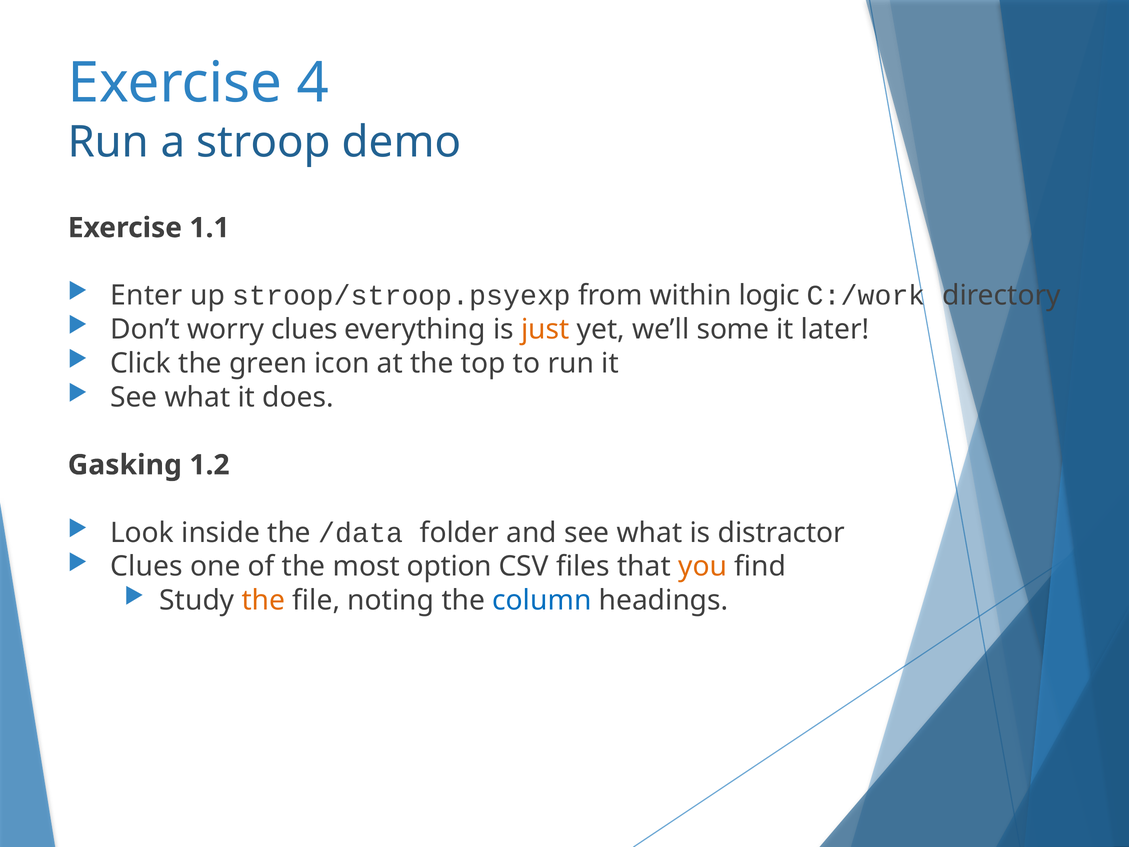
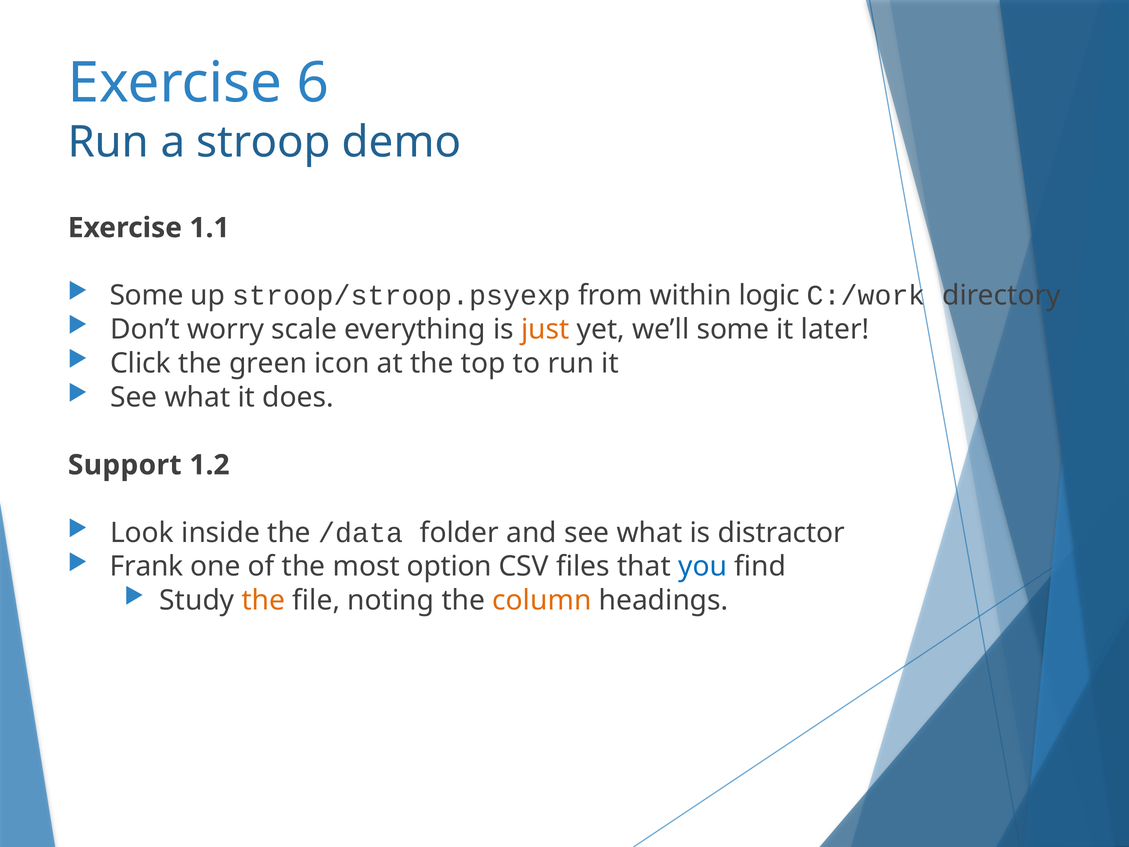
4: 4 -> 6 (313, 83)
Enter: Enter -> Some (147, 296)
worry clues: clues -> scale (304, 329)
Gasking: Gasking -> Support (125, 465)
Clues: Clues -> Frank (147, 566)
you colour: orange -> blue (703, 566)
column colour: blue -> orange (542, 600)
